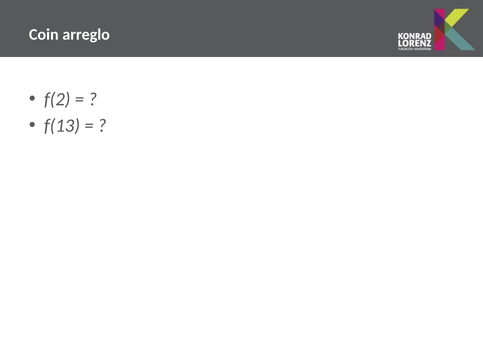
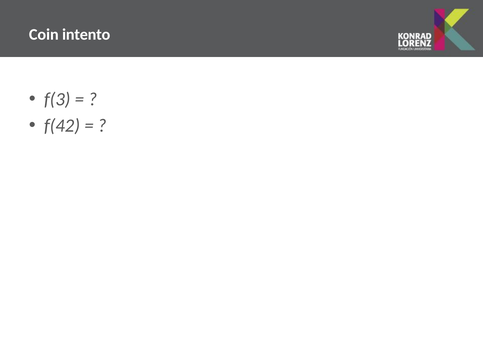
arreglo: arreglo -> intento (86, 35)
f(2: f(2 -> f(3 (57, 100)
f(13: f(13 -> f(42 (62, 126)
